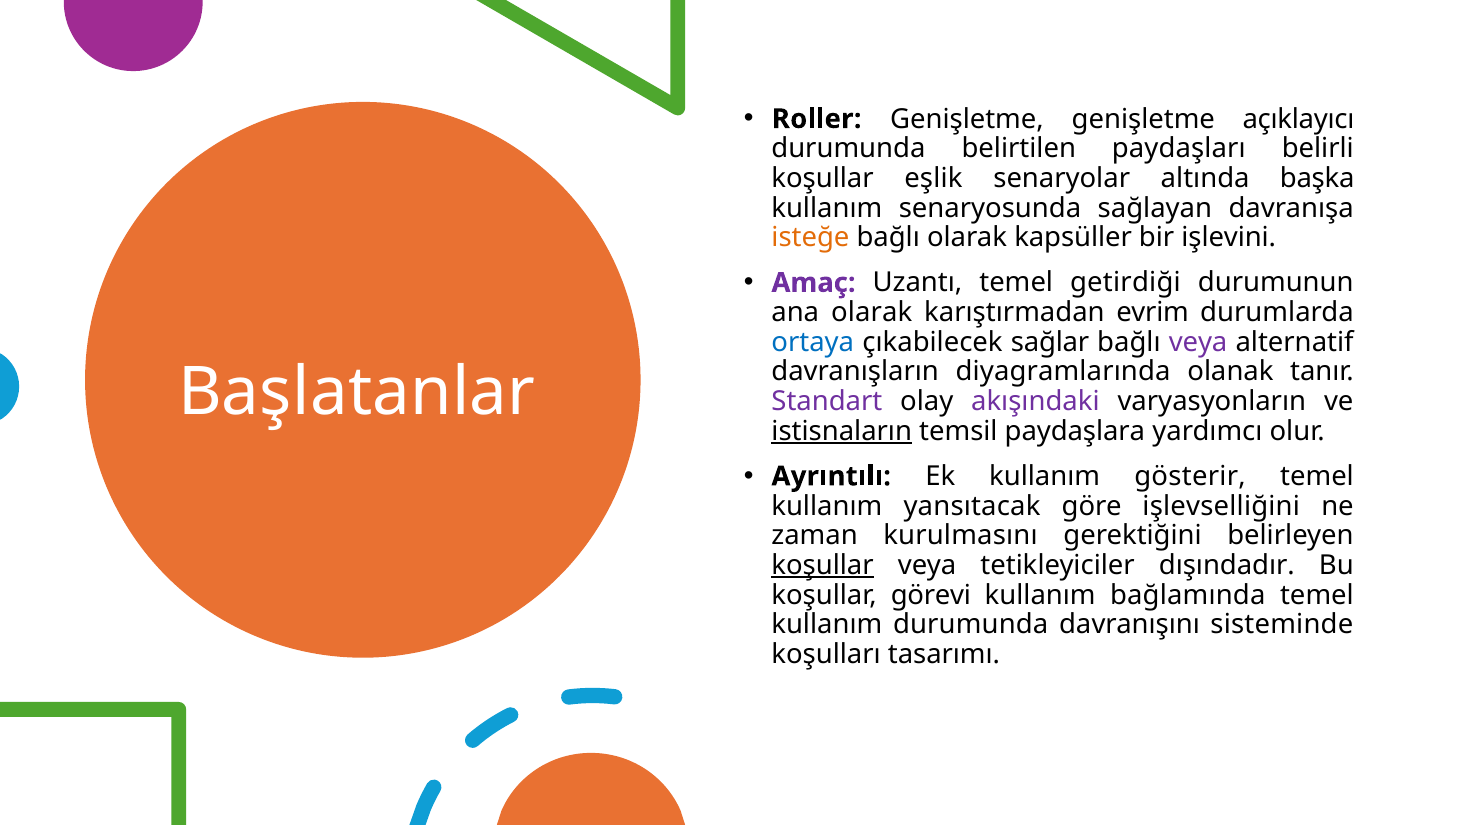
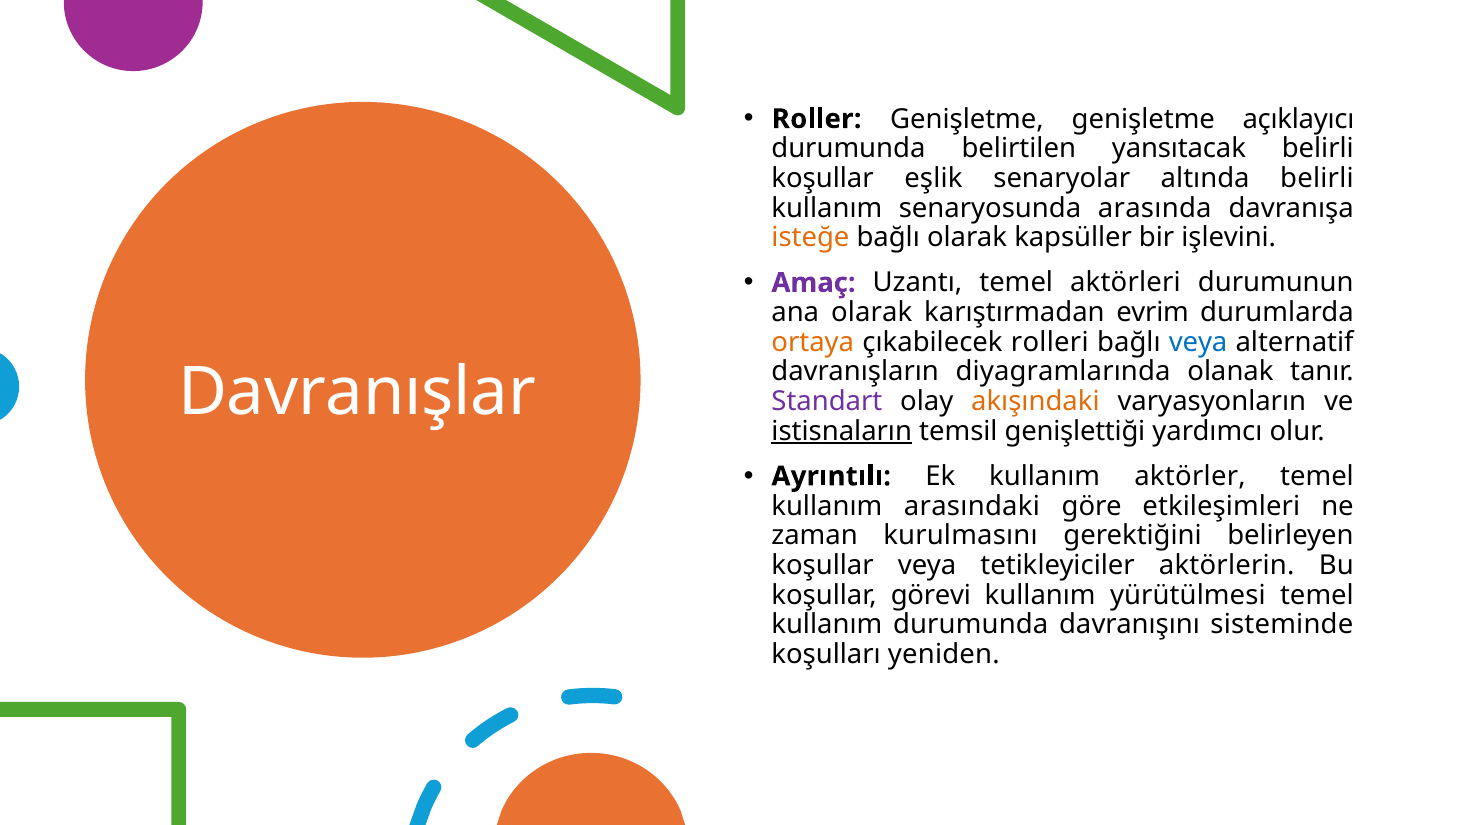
paydaşları: paydaşları -> yansıtacak (1179, 149)
altında başka: başka -> belirli (1317, 178)
sağlayan: sağlayan -> arasında (1155, 208)
getirdiği: getirdiği -> aktörleri (1125, 283)
ortaya colour: blue -> orange (813, 342)
sağlar: sağlar -> rolleri (1050, 342)
veya colour: purple -> blue (1198, 342)
Başlatanlar: Başlatanlar -> Davranışlar (357, 392)
akışındaki colour: purple -> orange (1035, 401)
paydaşlara: paydaşlara -> genişlettiği (1075, 431)
gösterir: gösterir -> aktörler (1190, 476)
yansıtacak: yansıtacak -> arasındaki (972, 506)
işlevselliğini: işlevselliğini -> etkileşimleri (1221, 506)
koşullar underline: present -> none (823, 565)
dışındadır: dışındadır -> aktörlerin (1227, 565)
bağlamında: bağlamında -> yürütülmesi (1188, 595)
tasarımı: tasarımı -> yeniden (944, 654)
